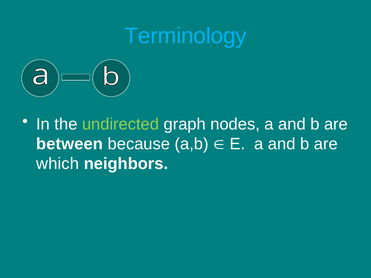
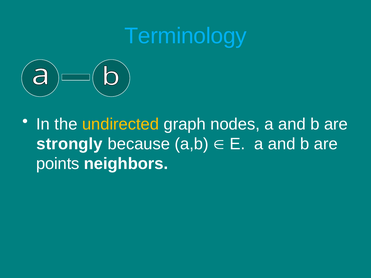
undirected colour: light green -> yellow (121, 124)
between: between -> strongly (70, 144)
which: which -> points (58, 164)
